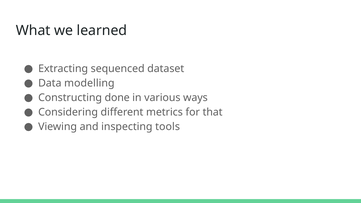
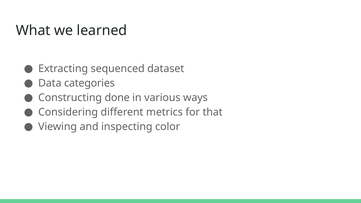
modelling: modelling -> categories (89, 83)
tools: tools -> color (168, 127)
